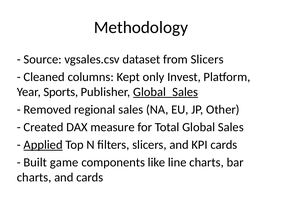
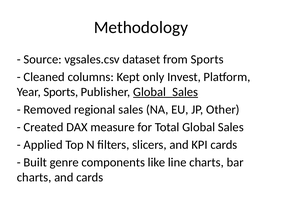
from Slicers: Slicers -> Sports (207, 59)
Applied underline: present -> none (43, 144)
game: game -> genre (64, 162)
